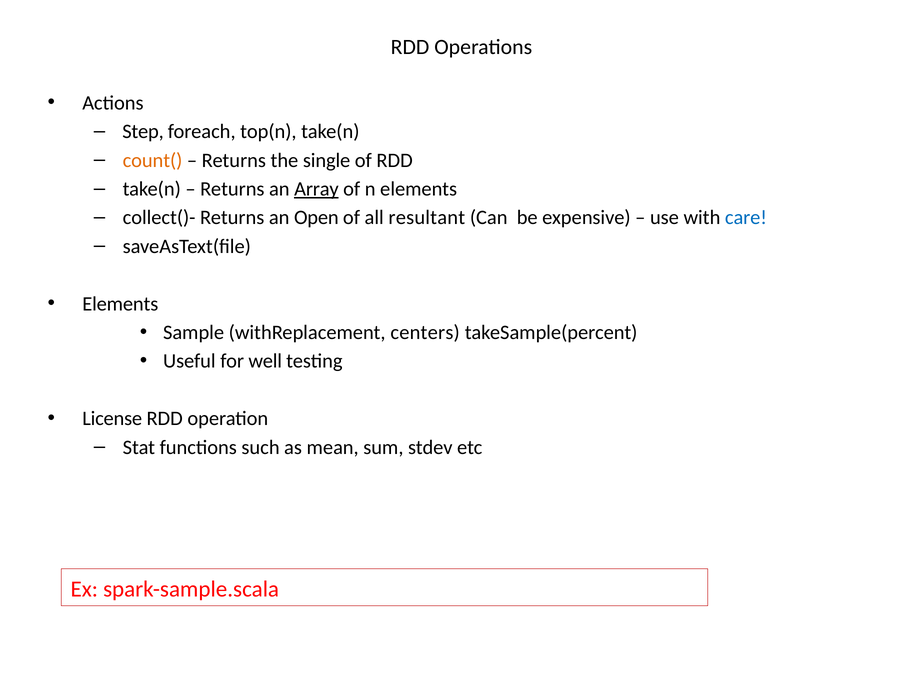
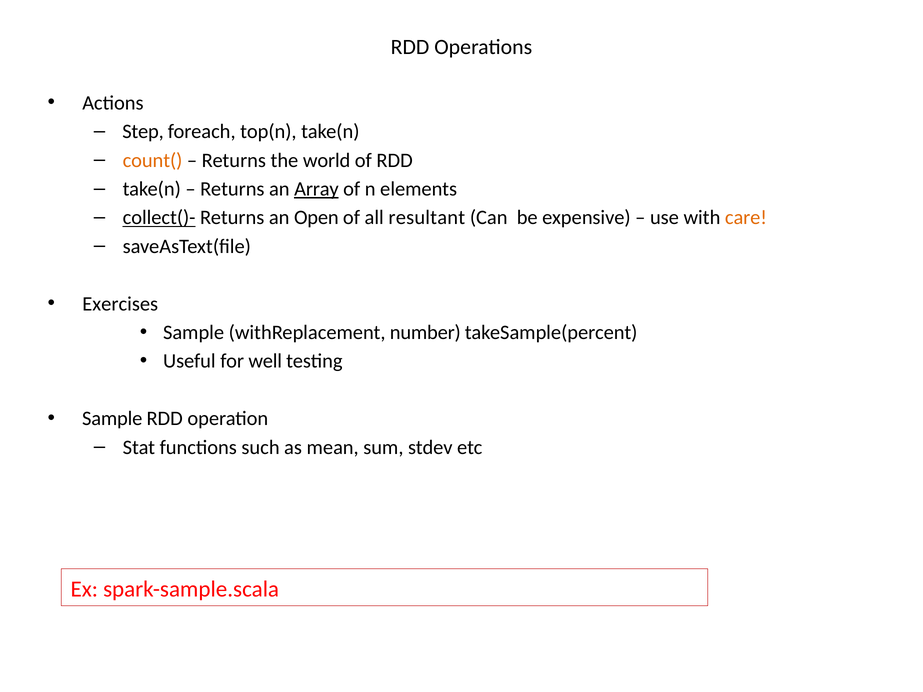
single: single -> world (327, 160)
collect()- underline: none -> present (159, 218)
care colour: blue -> orange (746, 218)
Elements: Elements -> Exercises (120, 304)
centers: centers -> number (425, 333)
License: License -> Sample (112, 419)
